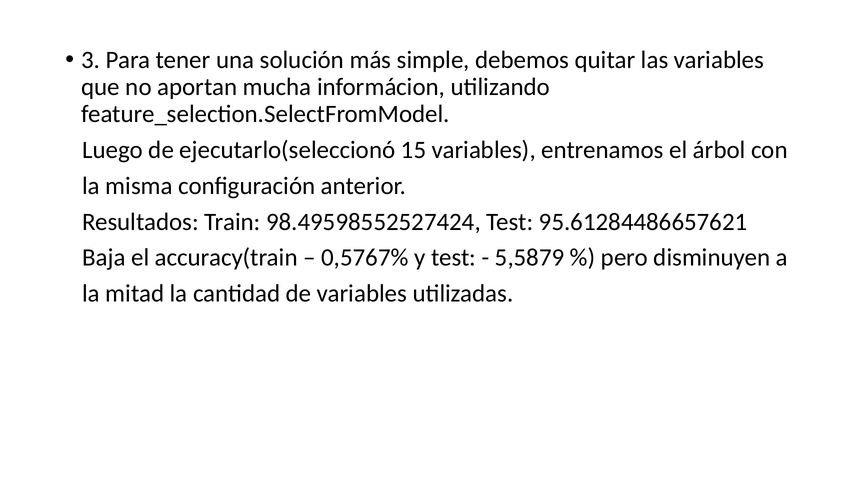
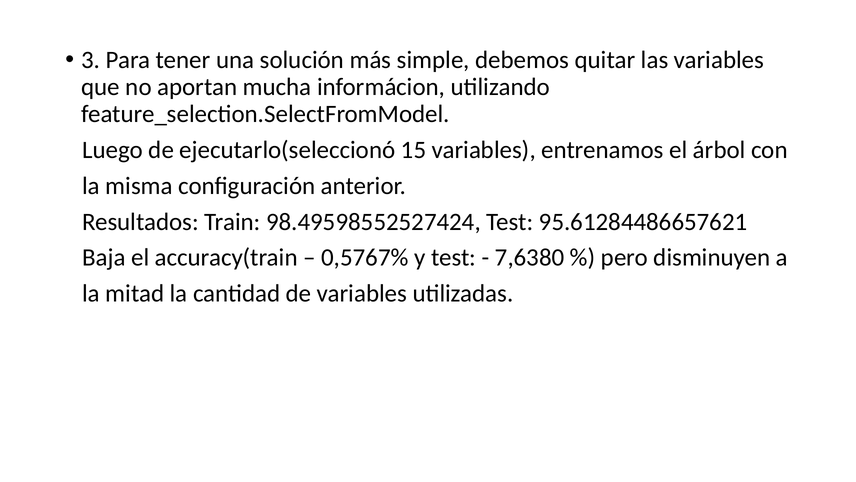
5,5879: 5,5879 -> 7,6380 (530, 257)
